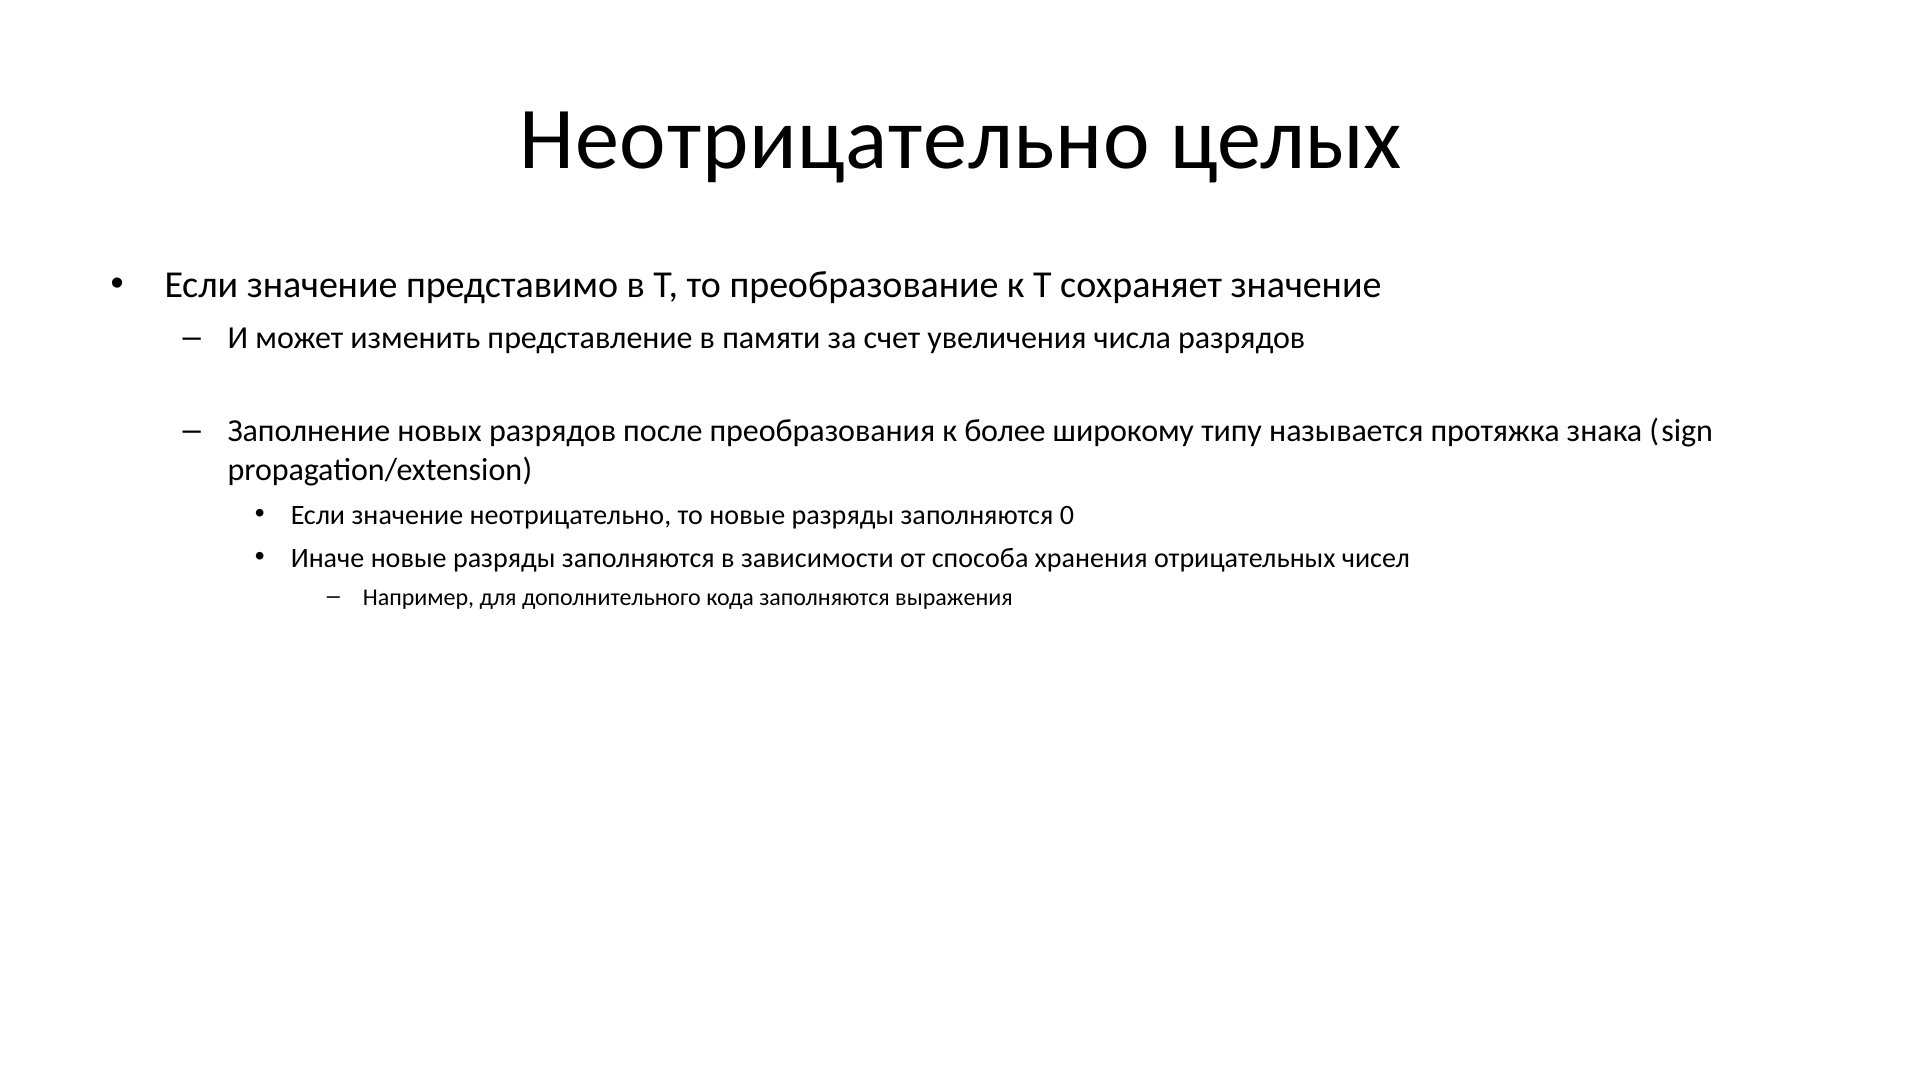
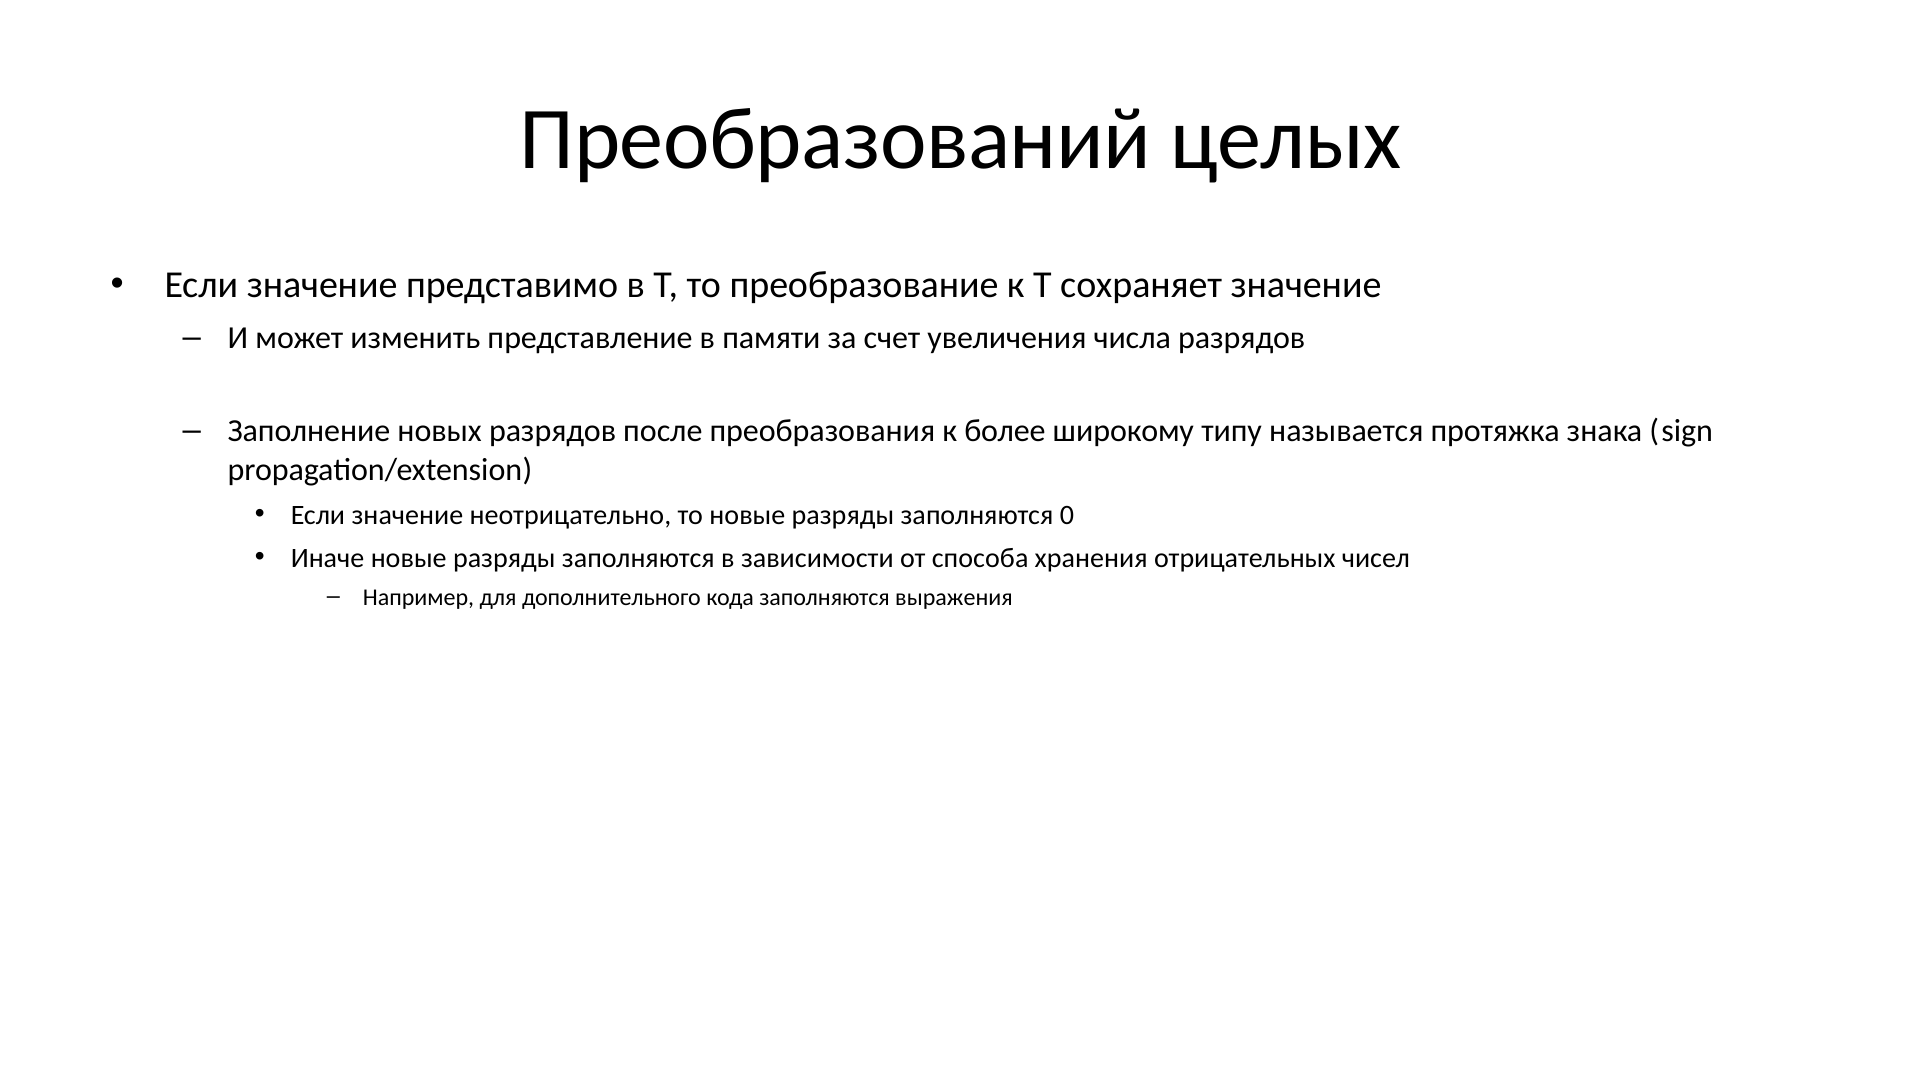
Неотрицательно: Неотрицательно -> Преобразований (836, 140)
